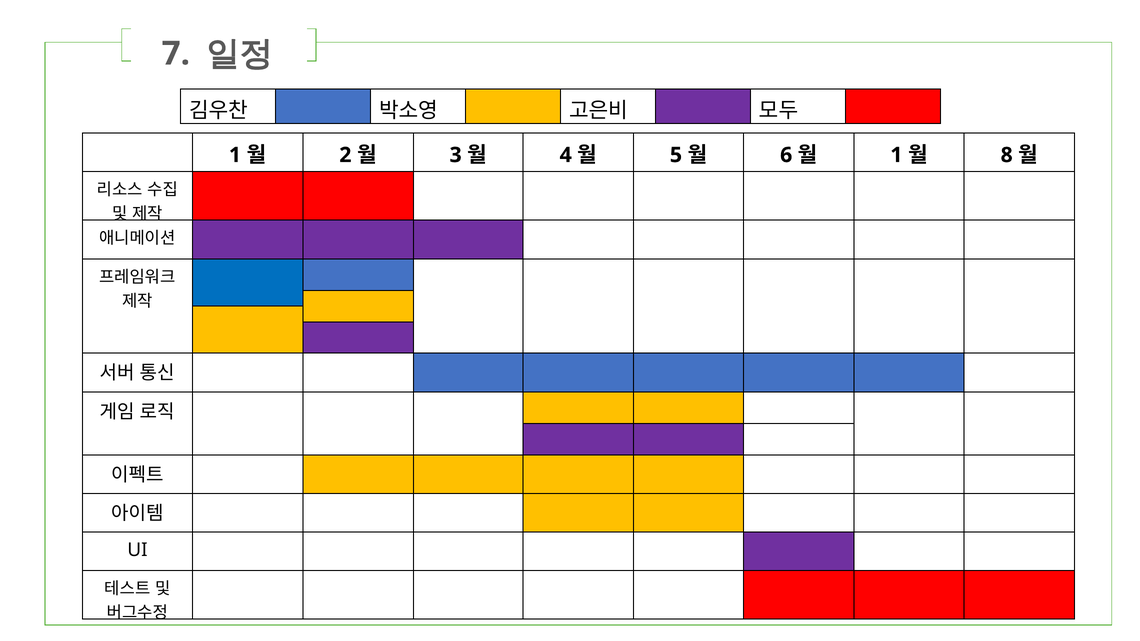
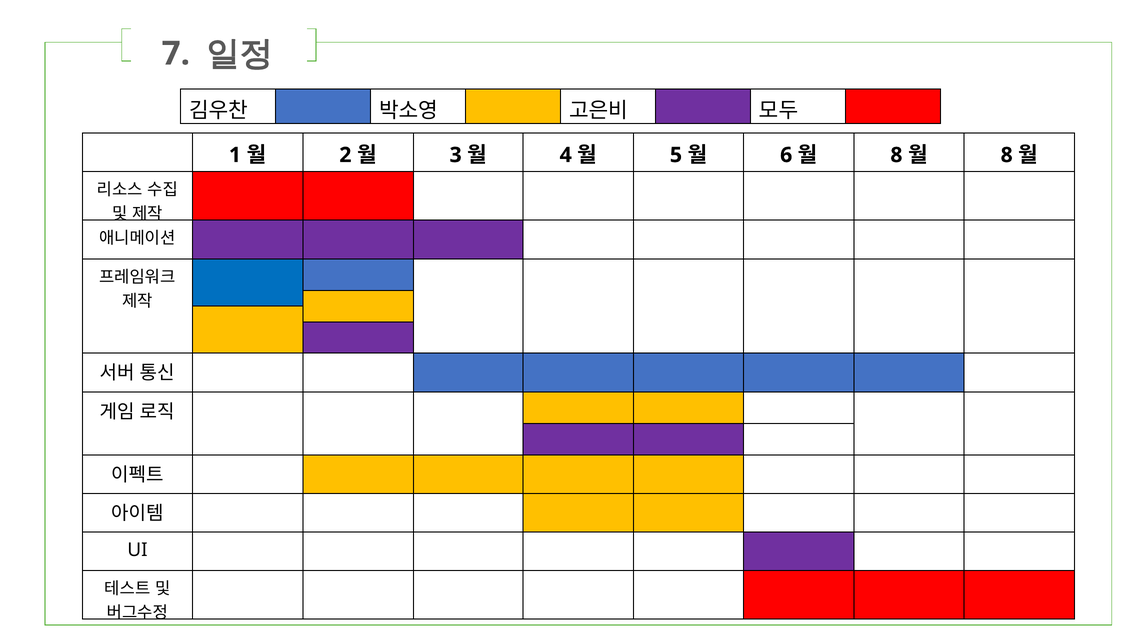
1: 1 -> 8 (896, 155)
